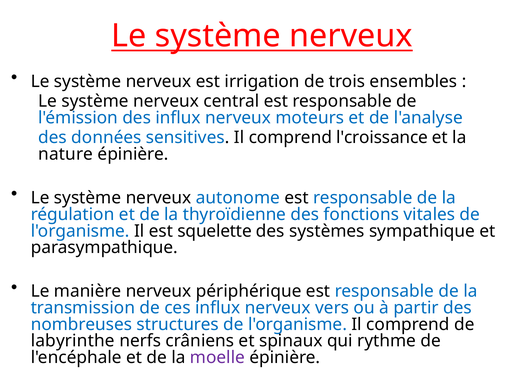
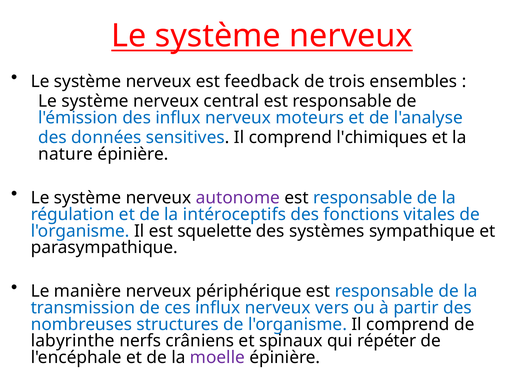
irrigation: irrigation -> feedback (262, 82)
l'croissance: l'croissance -> l'chimiques (382, 138)
autonome colour: blue -> purple (238, 198)
thyroïdienne: thyroïdienne -> intéroceptifs (234, 215)
rythme: rythme -> répéter (387, 341)
